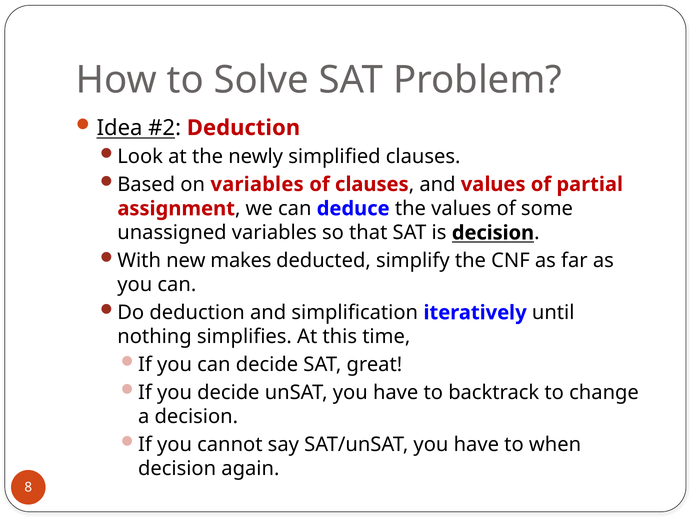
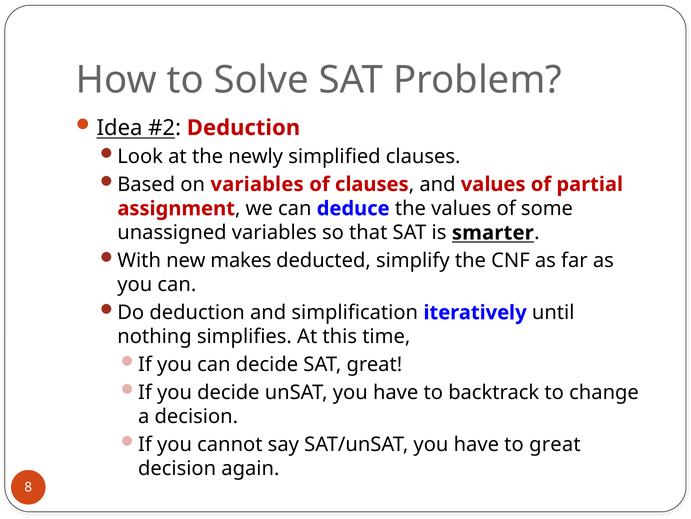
is decision: decision -> smarter (493, 232)
to when: when -> great (555, 444)
